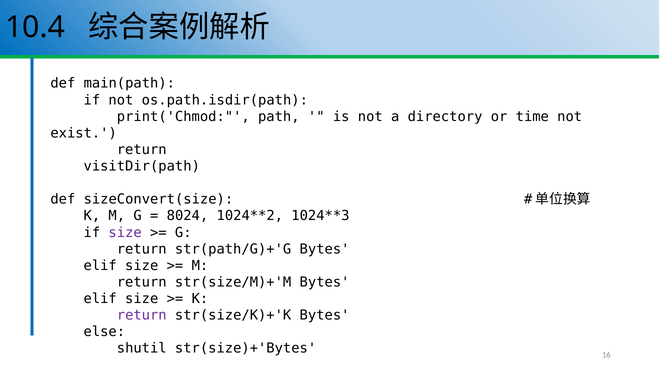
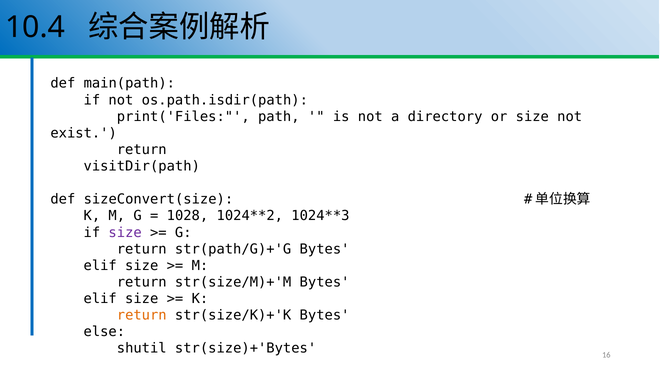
print('Chmod: print('Chmod -> print('Files (183, 116)
or time: time -> size (532, 116)
8024: 8024 -> 1028 (187, 216)
return colour: purple -> orange (142, 315)
